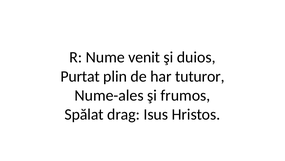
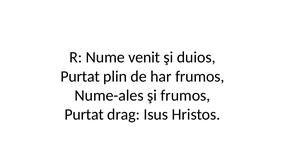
har tuturor: tuturor -> frumos (200, 76)
Spălat: Spălat -> Purtat (84, 114)
